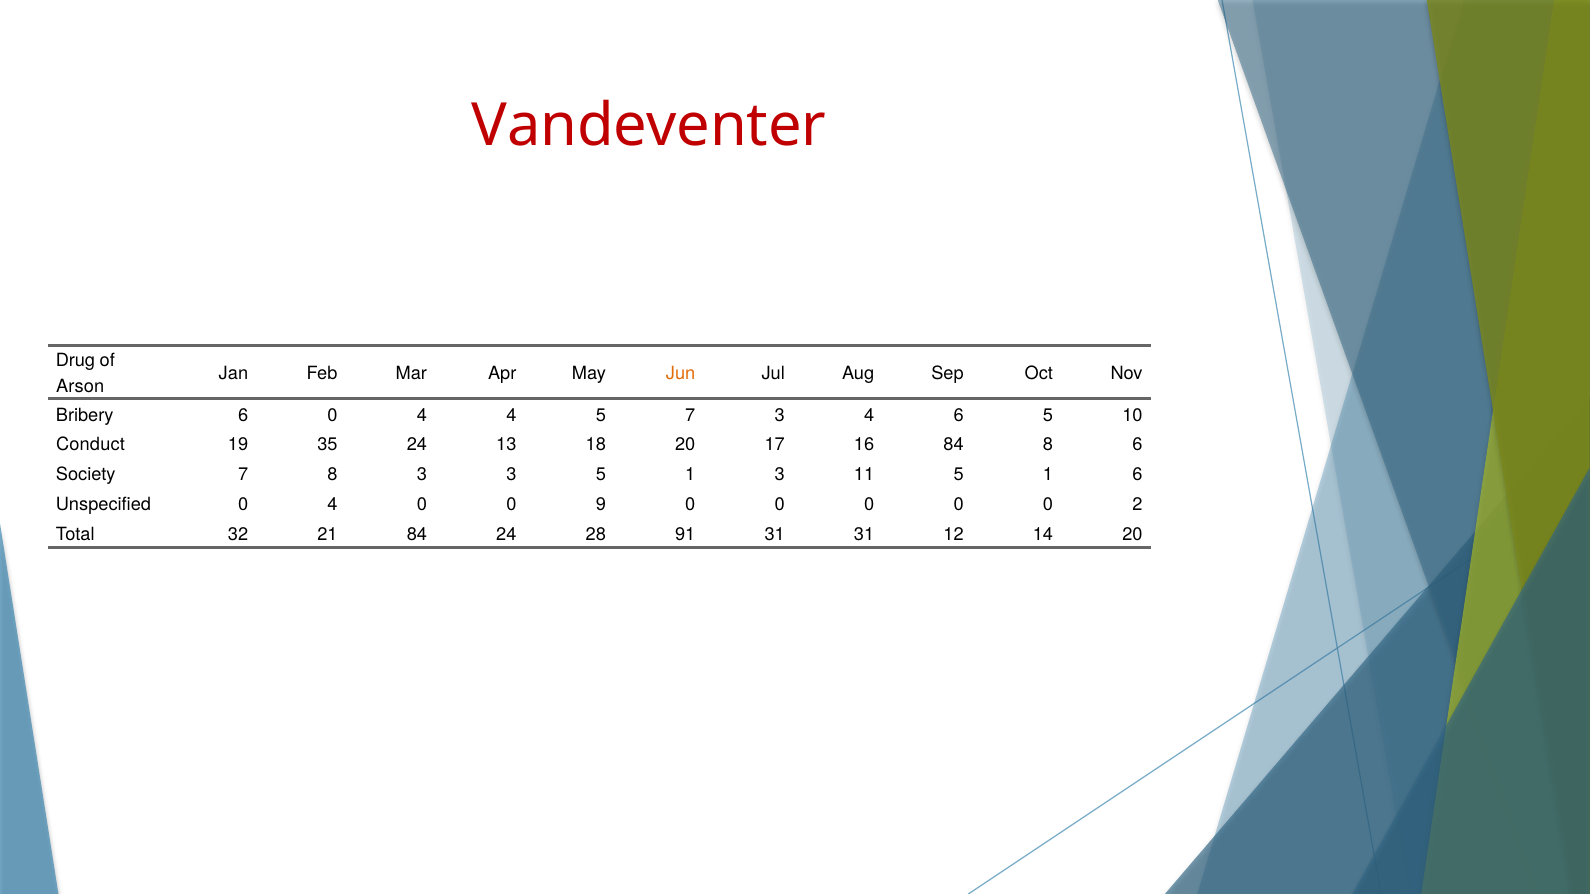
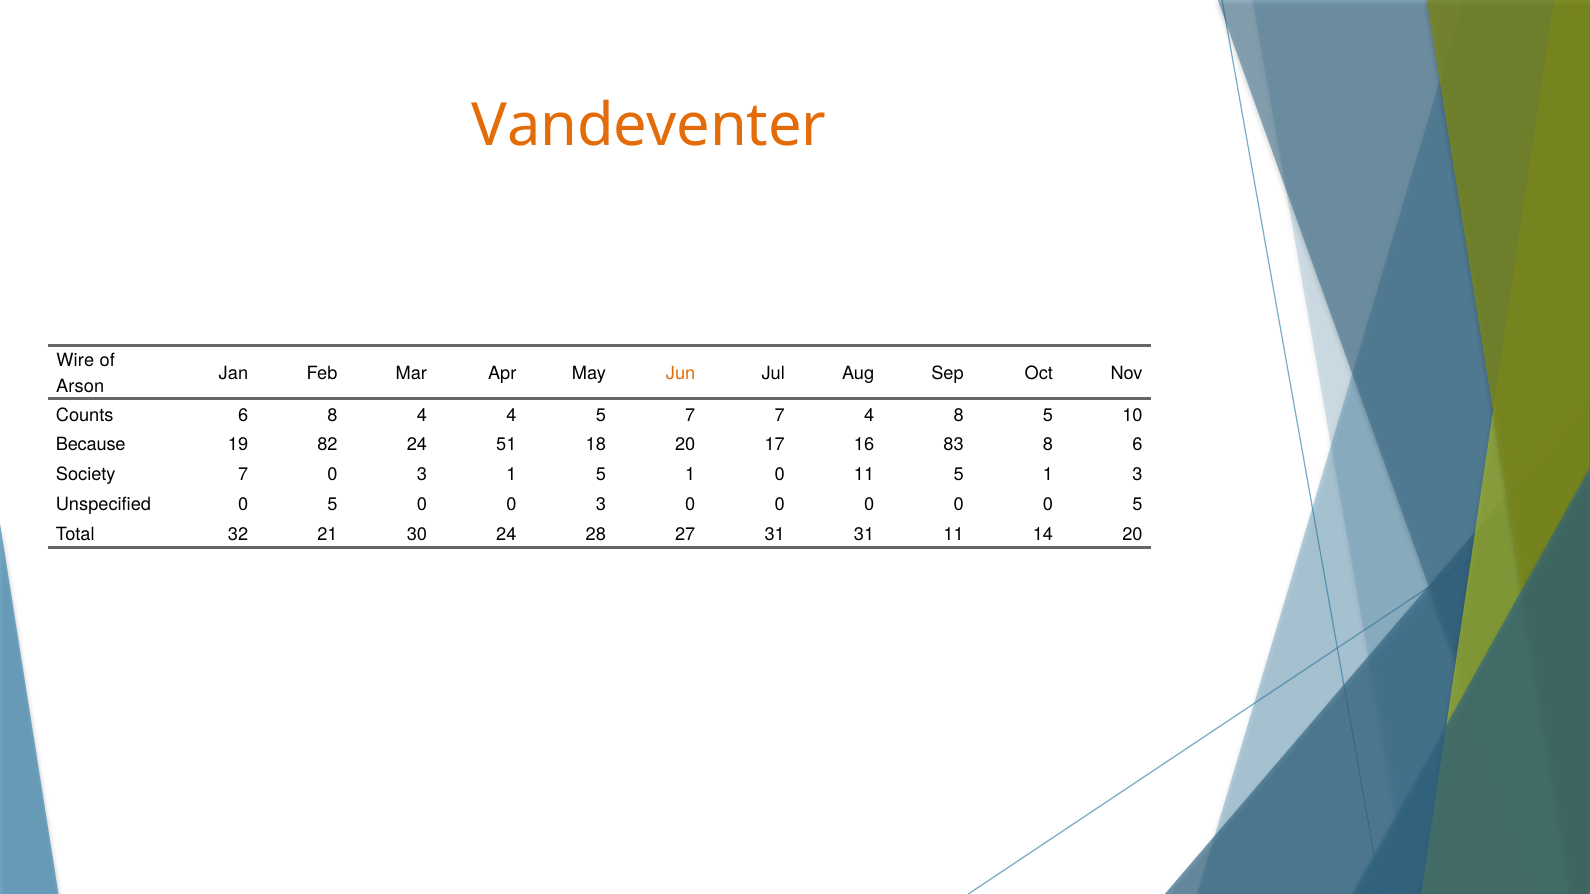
Vandeventer colour: red -> orange (649, 125)
Drug: Drug -> Wire (75, 361)
Bribery: Bribery -> Counts (85, 415)
6 0: 0 -> 8 (333, 415)
7 3: 3 -> 7 (780, 415)
4 6: 6 -> 8 (959, 415)
Conduct: Conduct -> Because (91, 445)
35: 35 -> 82 (327, 445)
13: 13 -> 51 (506, 445)
16 84: 84 -> 83 (954, 445)
7 8: 8 -> 0 (333, 475)
3 3: 3 -> 1 (511, 475)
1 3: 3 -> 0 (780, 475)
1 6: 6 -> 3 (1137, 475)
Unspecified 0 4: 4 -> 5 (333, 505)
0 0 9: 9 -> 3 (601, 505)
0 0 2: 2 -> 5 (1137, 505)
21 84: 84 -> 30 (417, 534)
91: 91 -> 27 (685, 534)
31 12: 12 -> 11 (954, 534)
